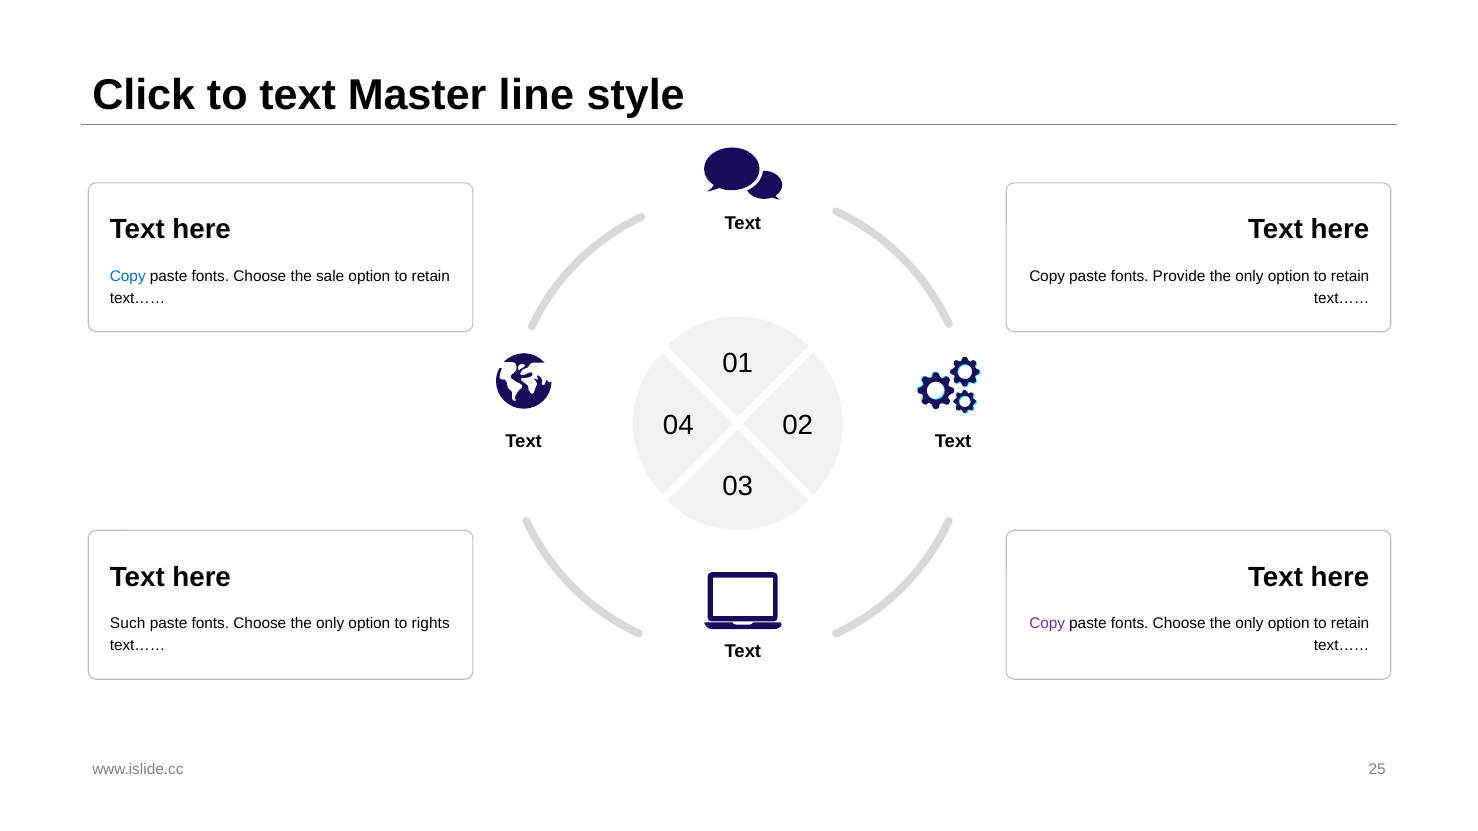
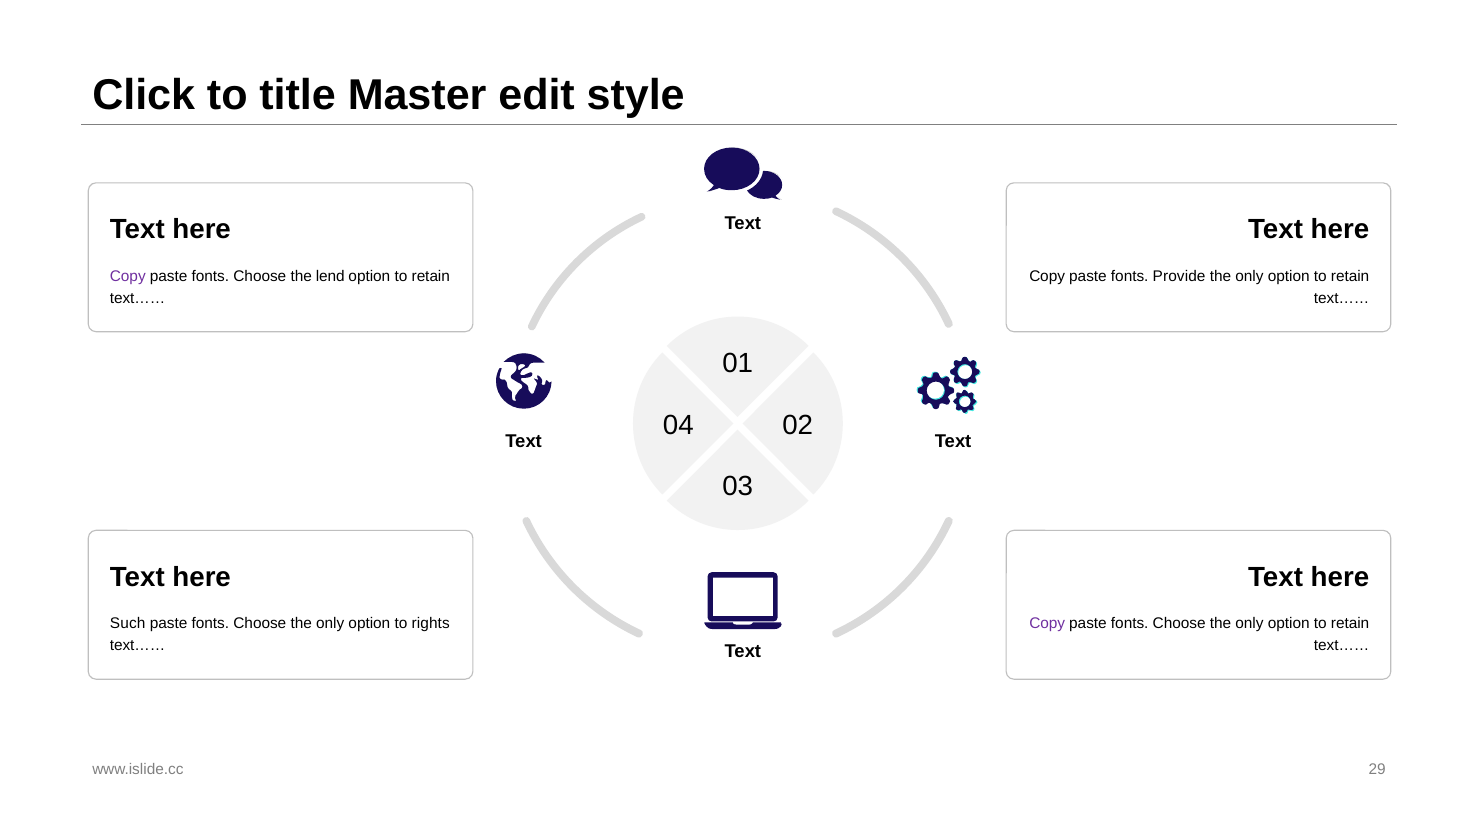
to text: text -> title (298, 96)
line: line -> edit (537, 96)
Copy colour: blue -> purple (128, 276)
sale: sale -> lend (330, 276)
25: 25 -> 29 (1377, 770)
